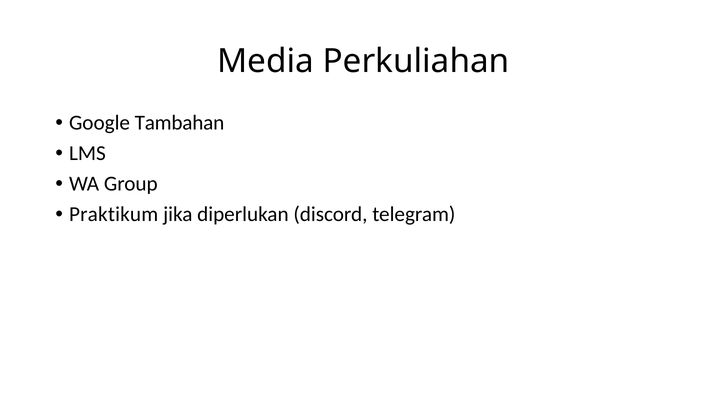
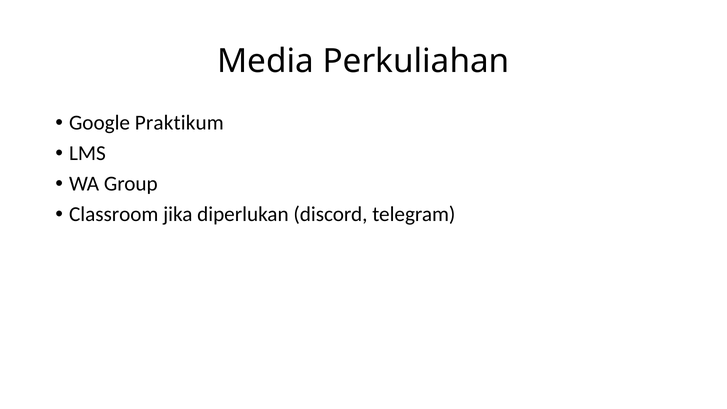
Tambahan: Tambahan -> Praktikum (179, 123)
Praktikum: Praktikum -> Classroom (114, 214)
